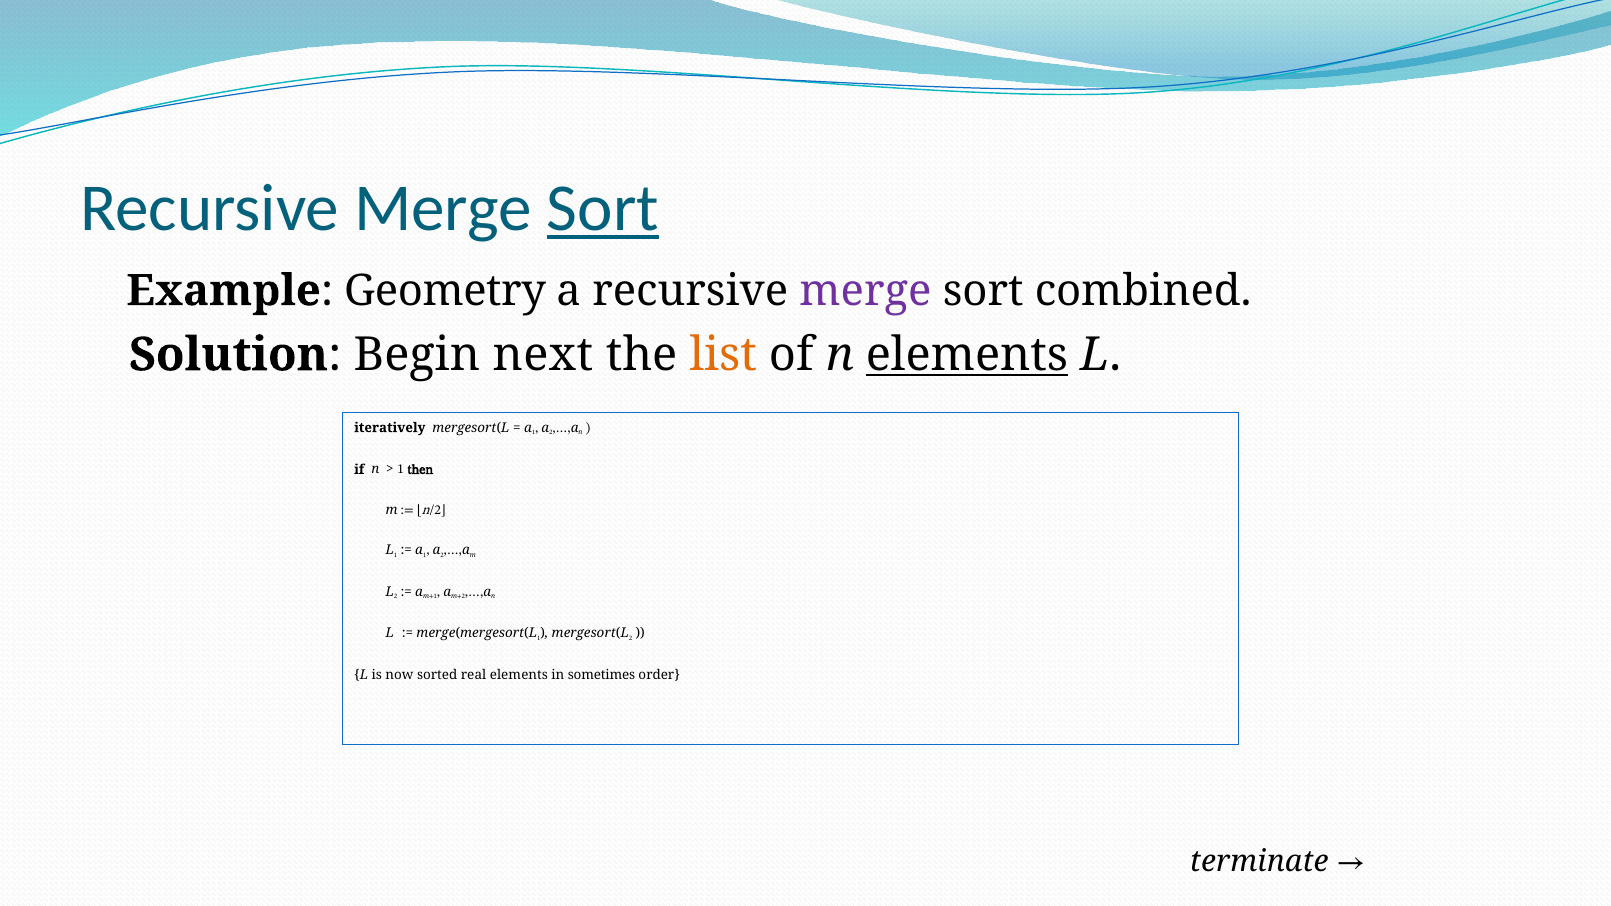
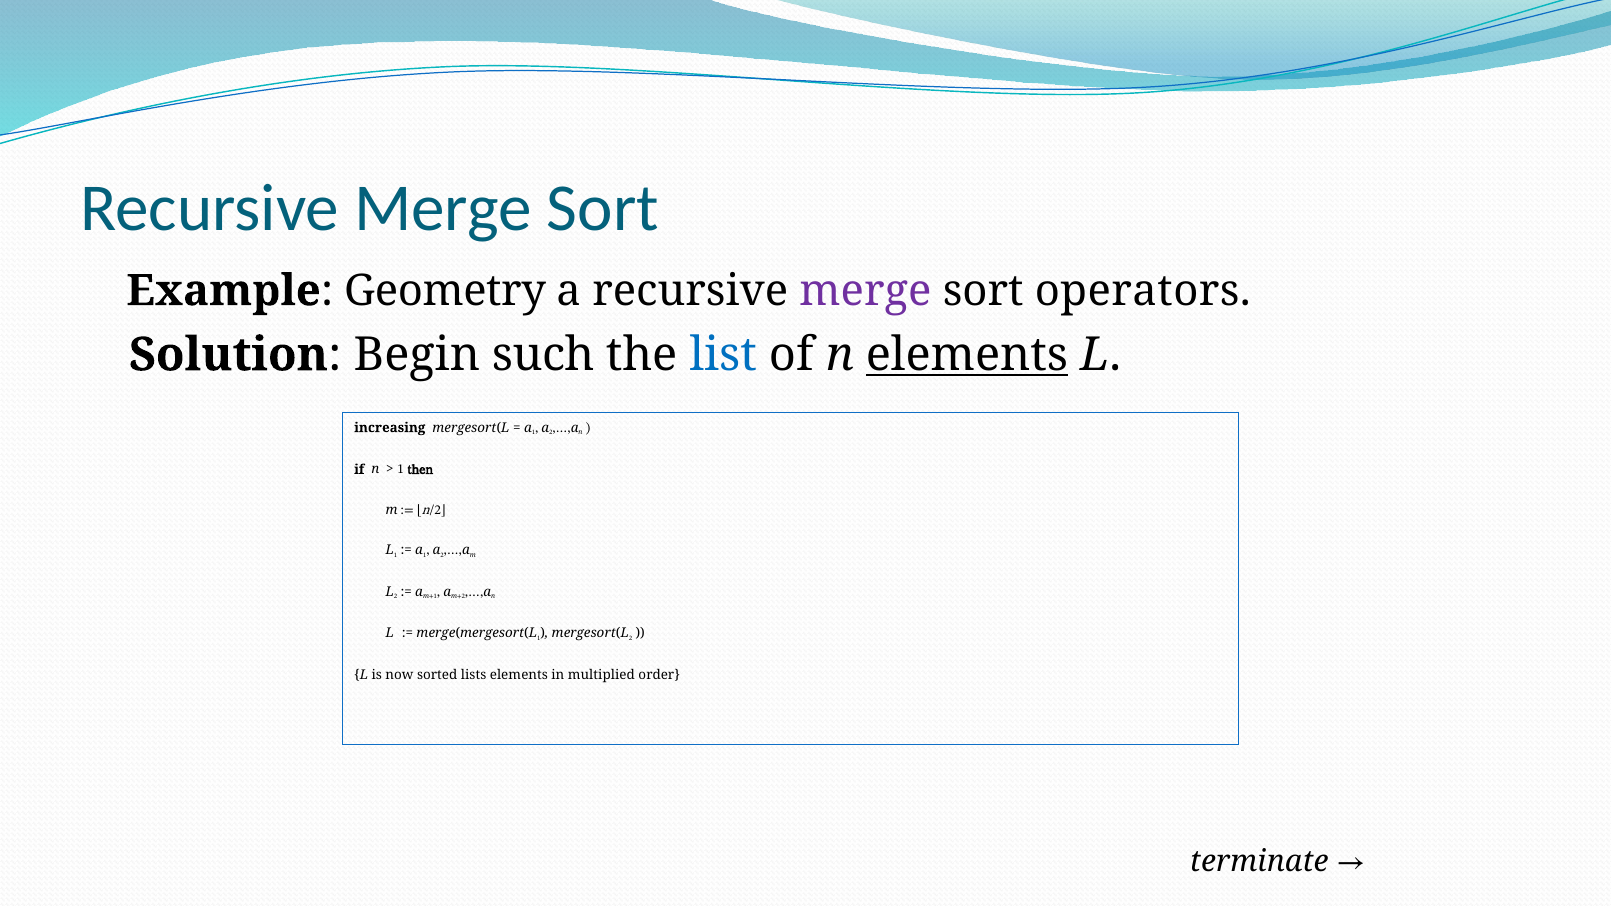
Sort underline: present -> none (603, 208)
combined: combined -> operators (1143, 291)
next: next -> such (543, 355)
list colour: orange -> blue (723, 355)
iteratively: iteratively -> increasing (390, 428)
real: real -> lists (474, 675)
sometimes: sometimes -> multiplied (601, 675)
